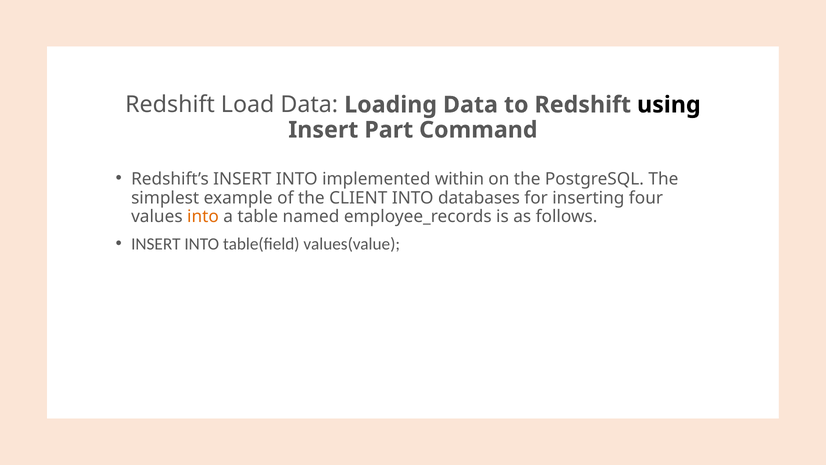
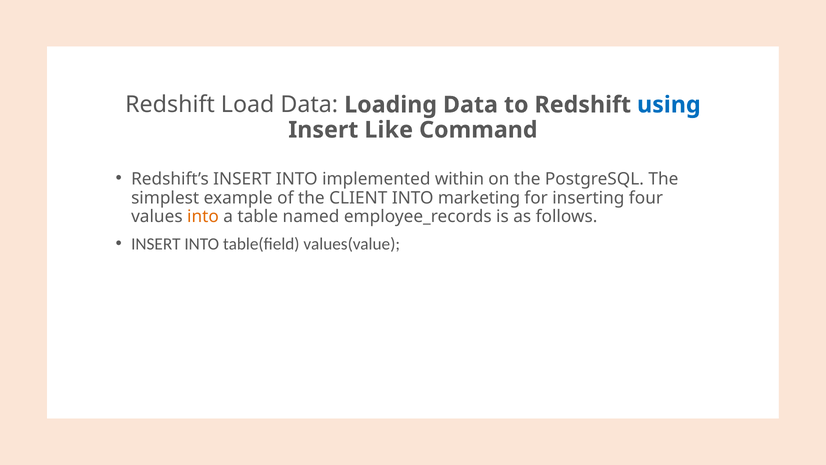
using colour: black -> blue (669, 105)
Part: Part -> Like (389, 130)
databases: databases -> marketing (479, 198)
